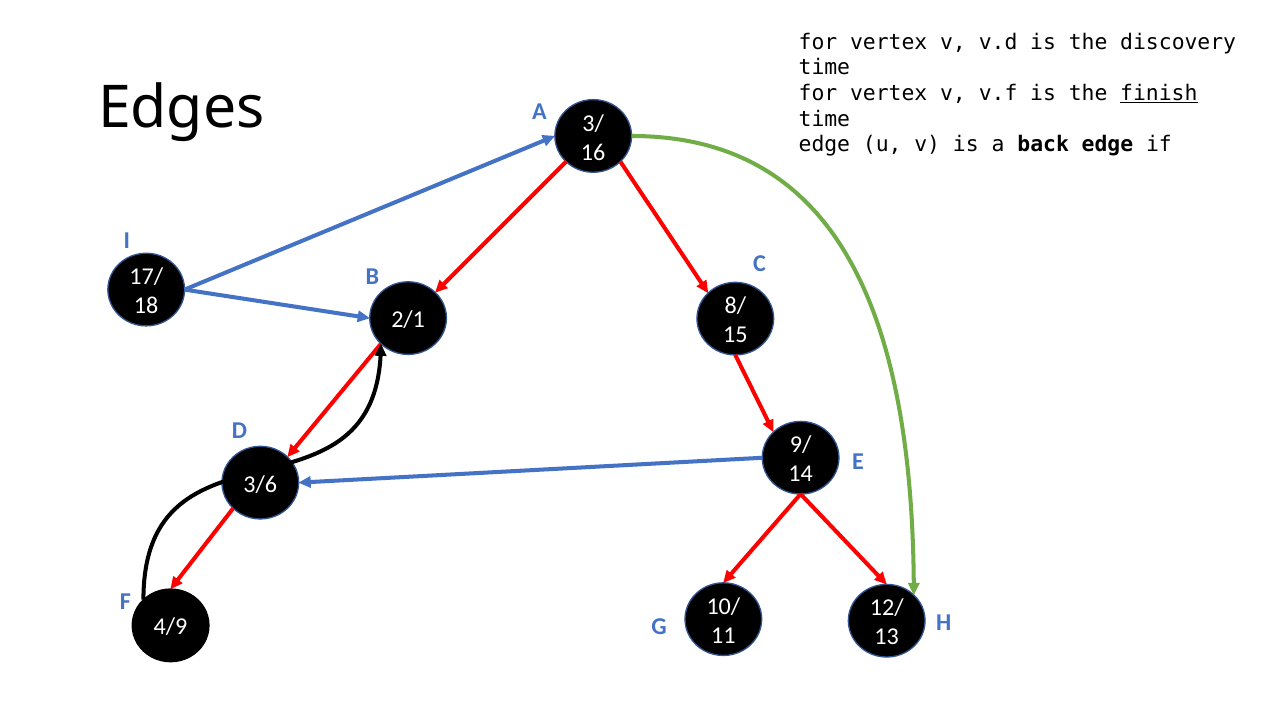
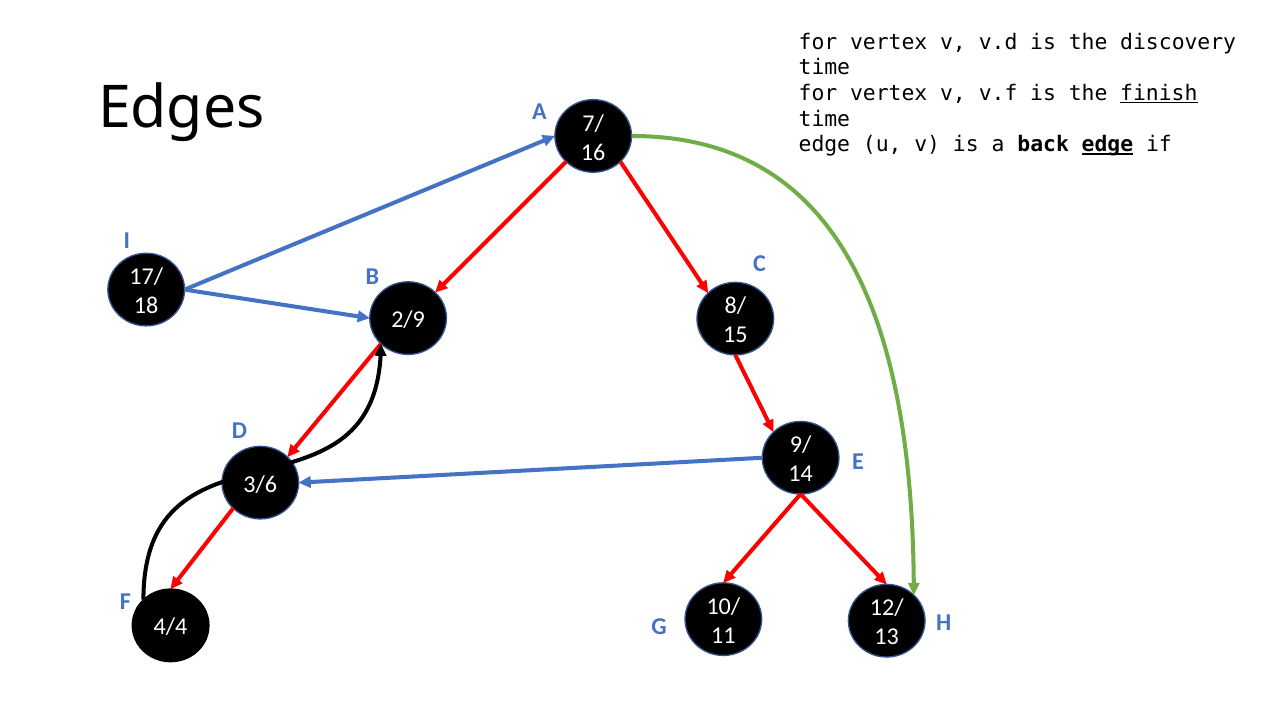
3/: 3/ -> 7/ (593, 123)
edge underline: none -> present (1107, 145)
2/1: 2/1 -> 2/9 (408, 319)
4/9: 4/9 -> 4/4 (171, 626)
